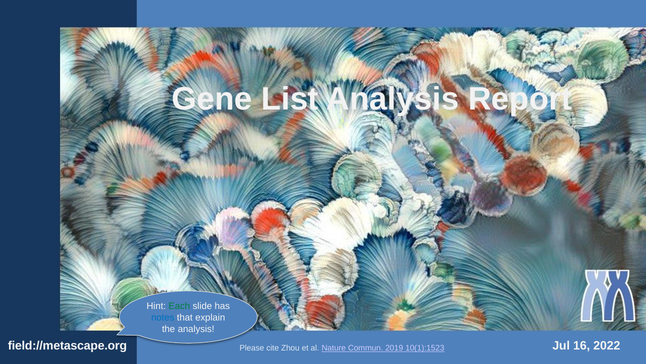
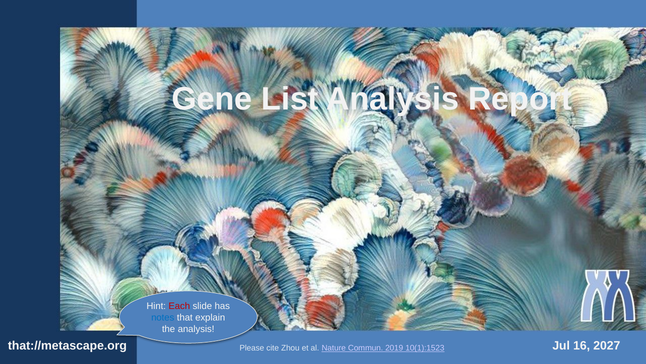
Each colour: green -> red (179, 306)
field://metascape.org: field://metascape.org -> that://metascape.org (67, 345)
2022: 2022 -> 2027 (607, 345)
